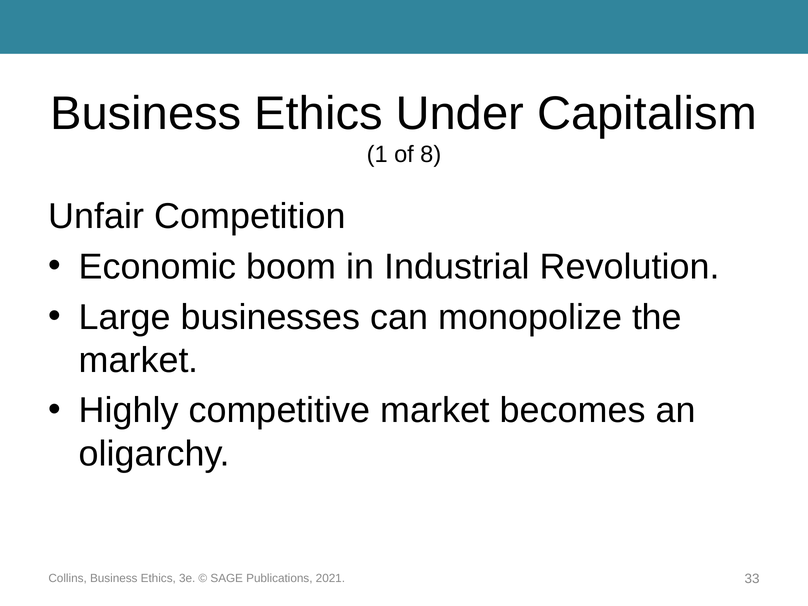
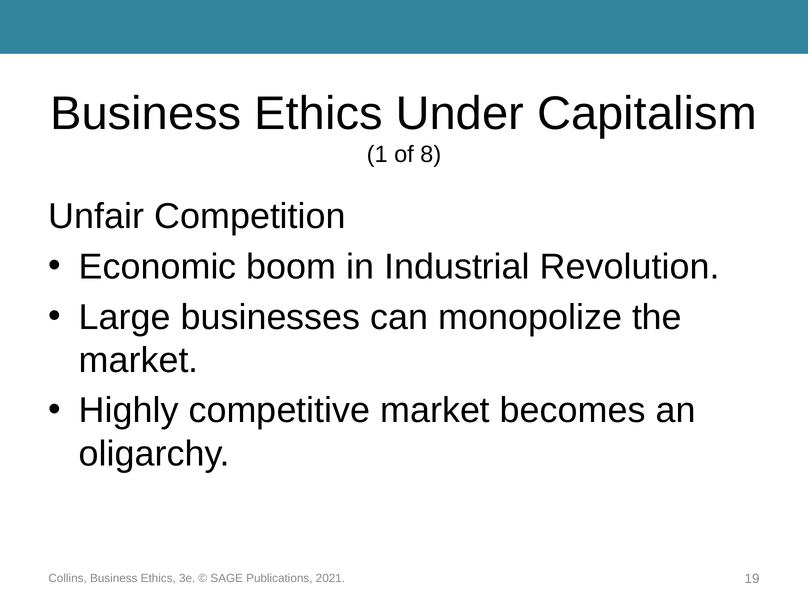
33: 33 -> 19 (752, 579)
